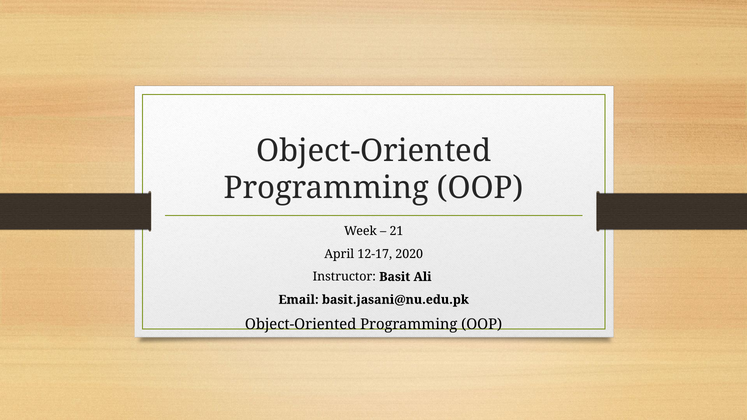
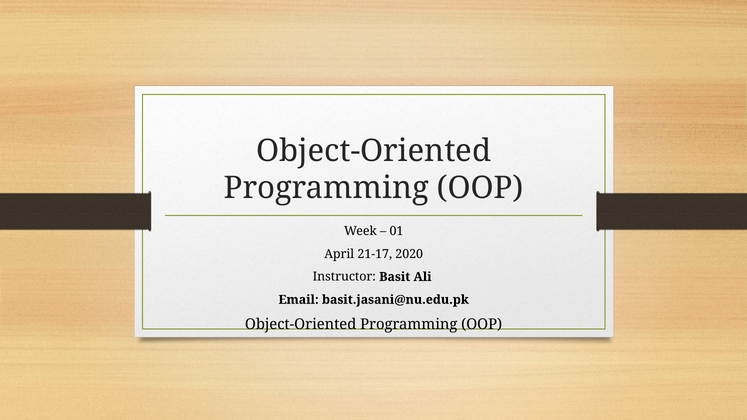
21: 21 -> 01 (396, 231)
12-17: 12-17 -> 21-17 (375, 254)
